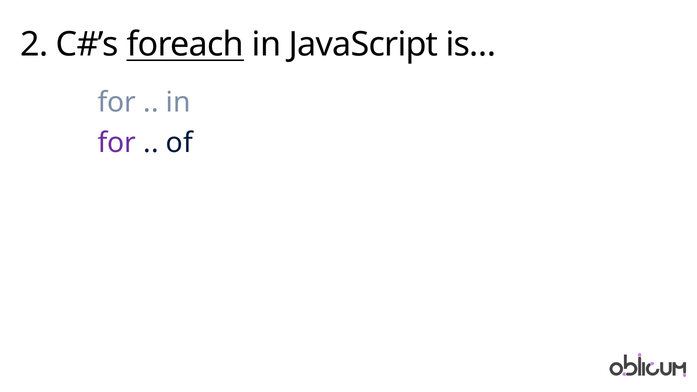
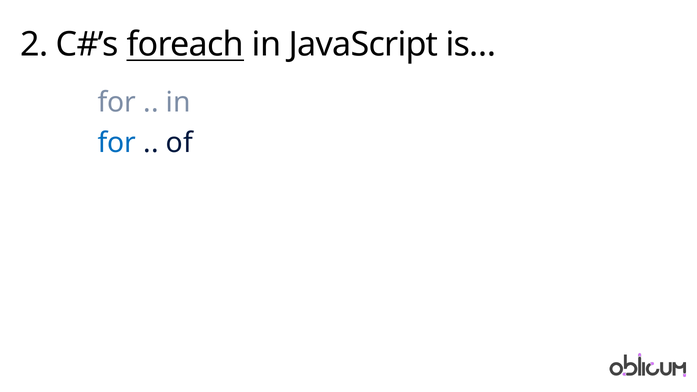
for colour: purple -> blue (117, 143)
